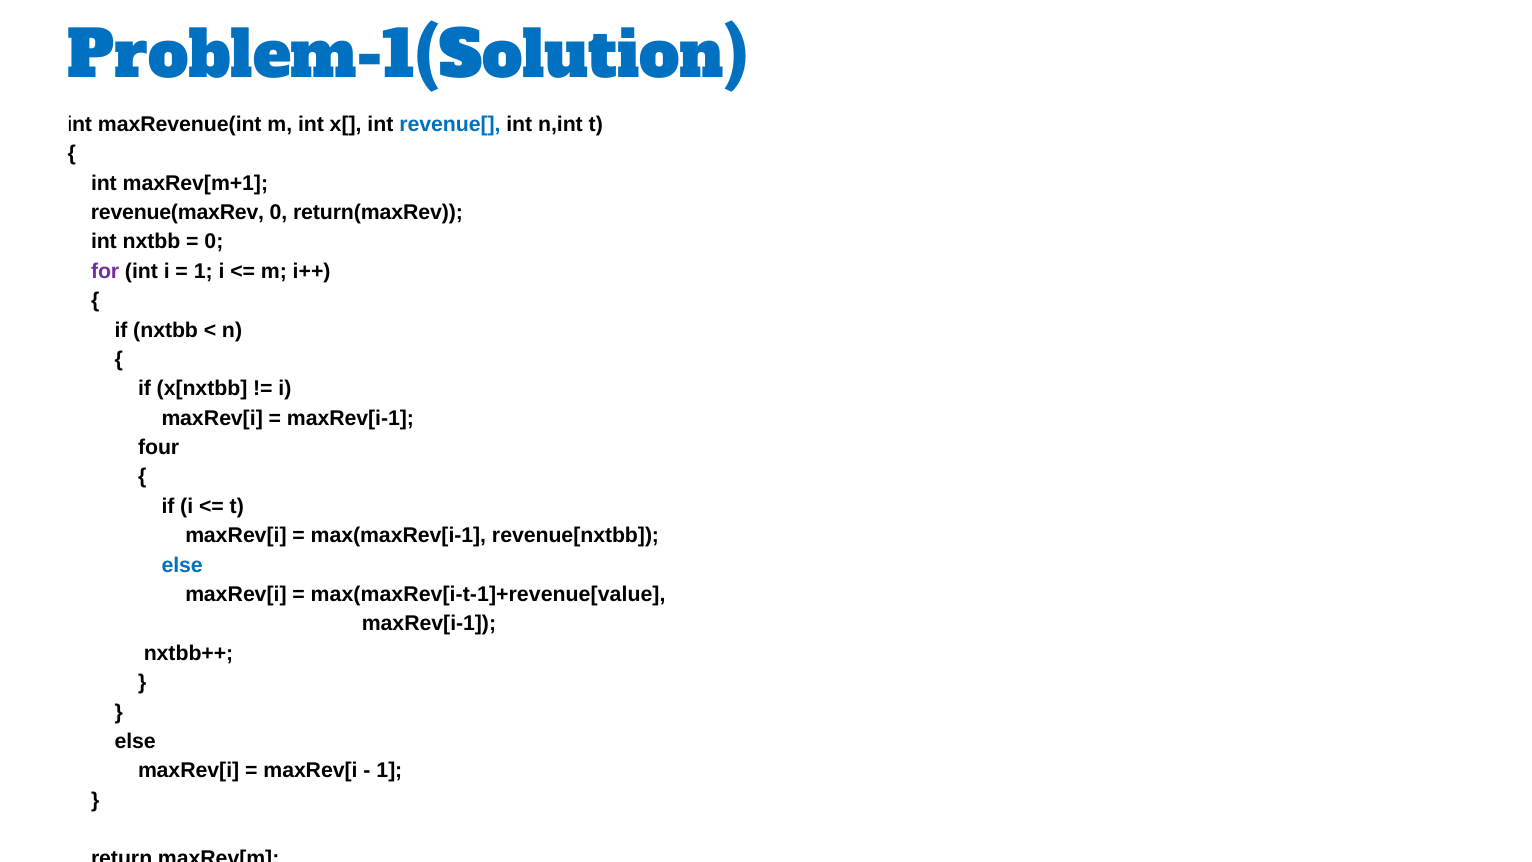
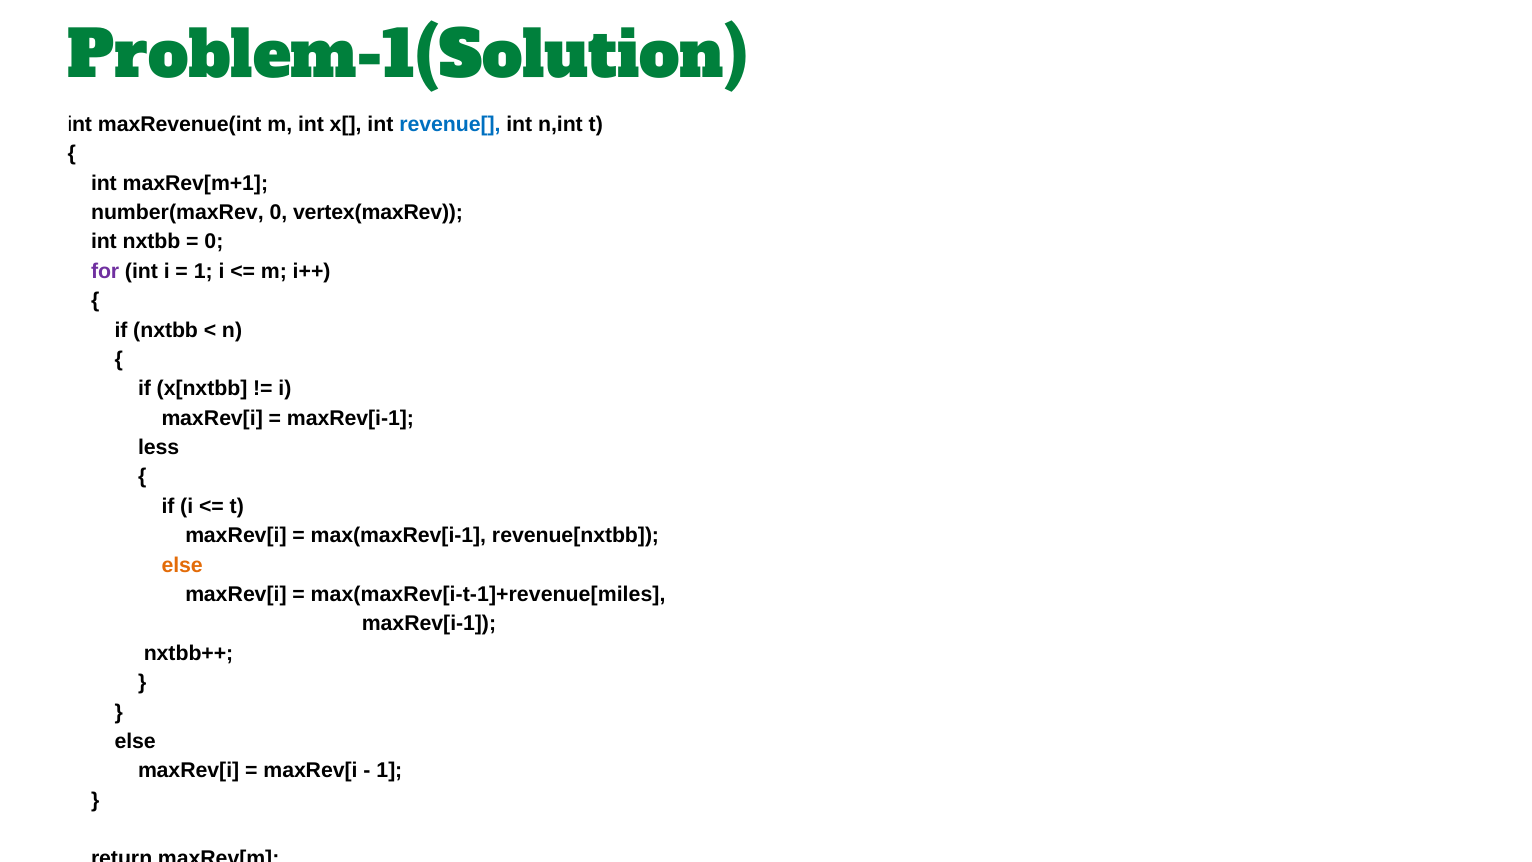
Problem-1(Solution colour: blue -> green (408, 56)
revenue(maxRev: revenue(maxRev -> number(maxRev (177, 212)
return(maxRev: return(maxRev -> vertex(maxRev (378, 212)
four: four -> less (159, 447)
else colour: blue -> orange (182, 565)
max(maxRev[i-t-1]+revenue[value: max(maxRev[i-t-1]+revenue[value -> max(maxRev[i-t-1]+revenue[miles (488, 594)
